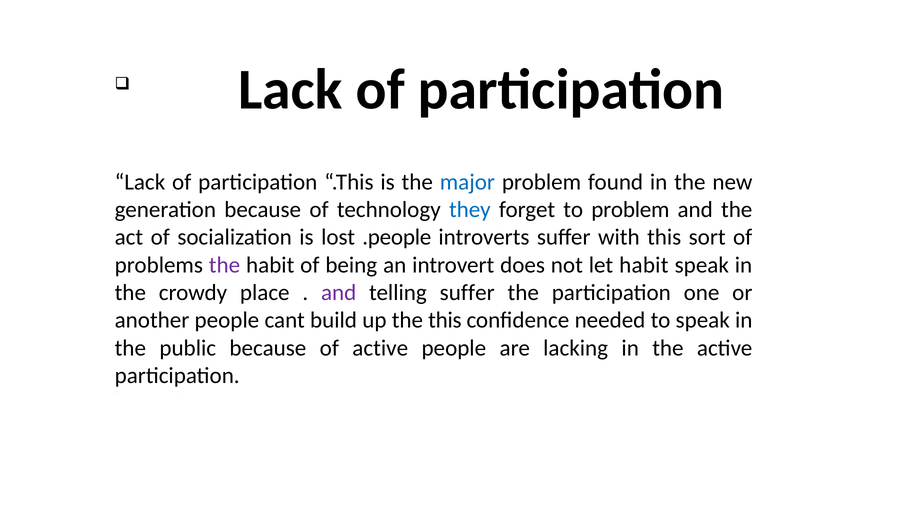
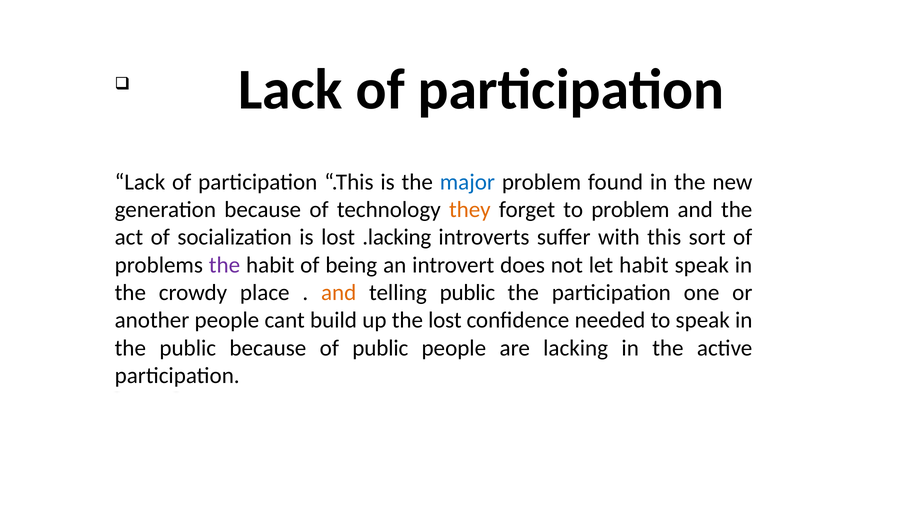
they colour: blue -> orange (470, 210)
.people: .people -> .lacking (397, 237)
and colour: purple -> orange (339, 293)
telling suffer: suffer -> public (467, 293)
the this: this -> lost (445, 320)
of active: active -> public (380, 348)
